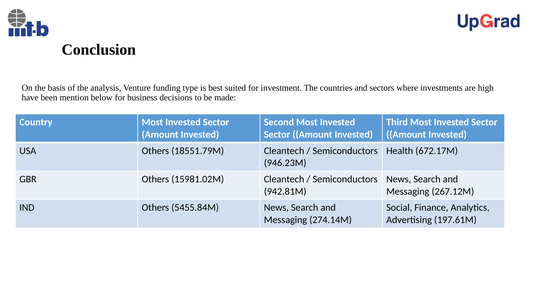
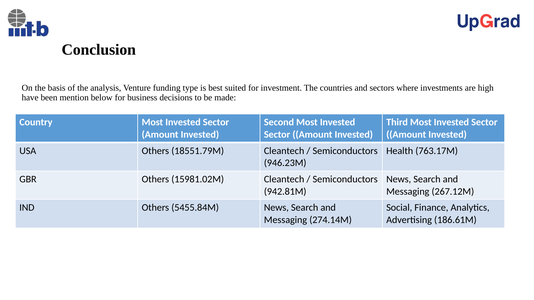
672.17M: 672.17M -> 763.17M (437, 151)
197.61M: 197.61M -> 186.61M (455, 220)
